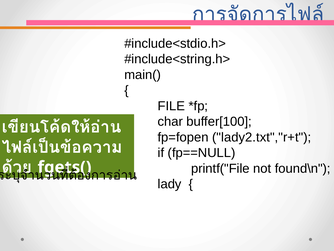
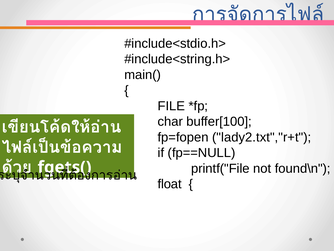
lady: lady -> float (170, 184)
